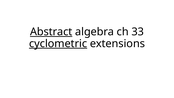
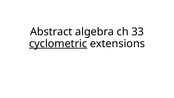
Abstract underline: present -> none (51, 32)
